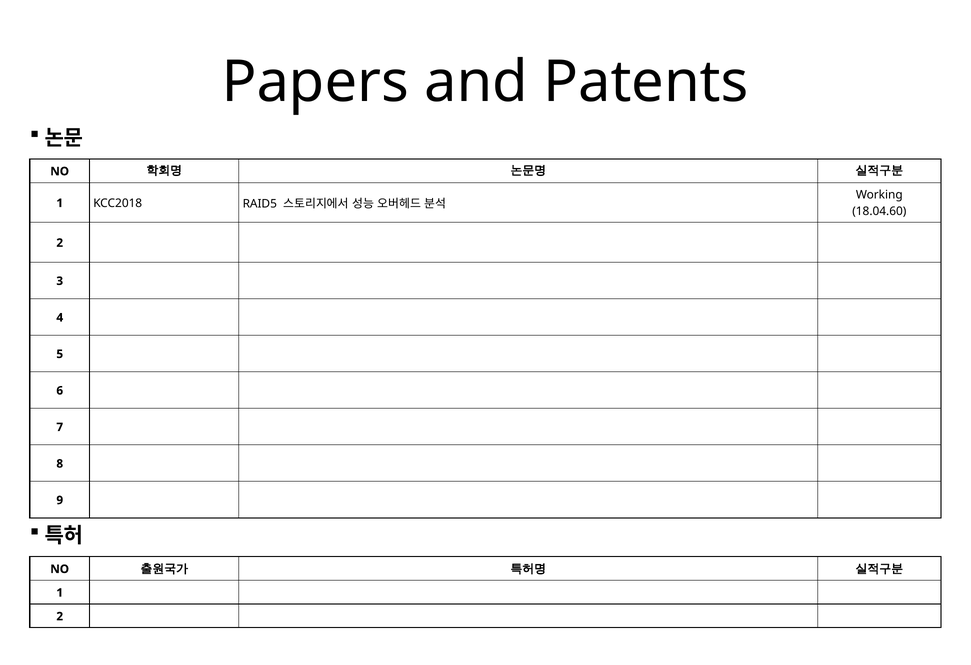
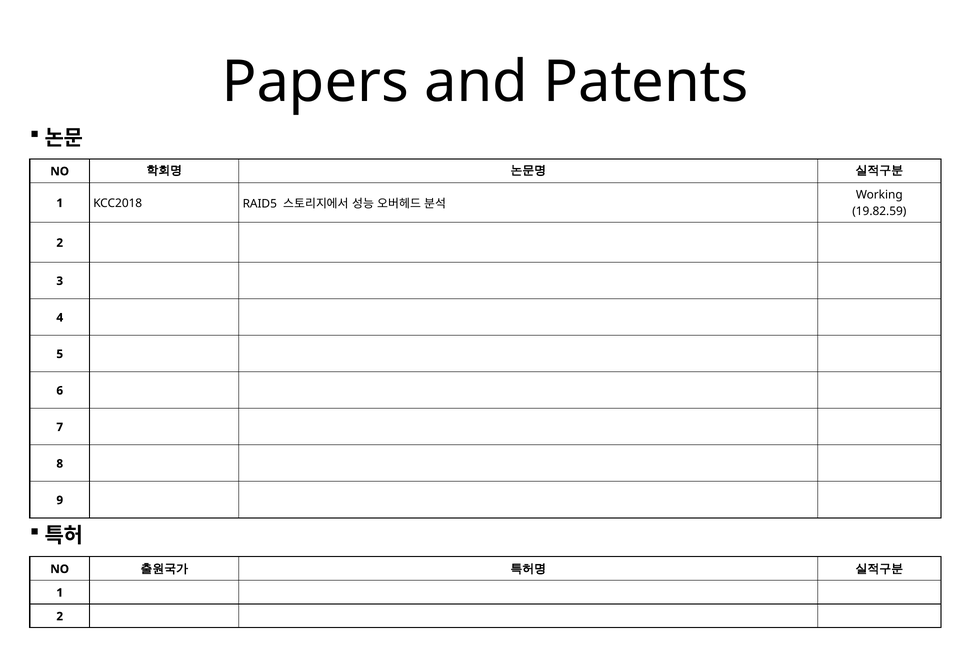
18.04.60: 18.04.60 -> 19.82.59 (879, 211)
